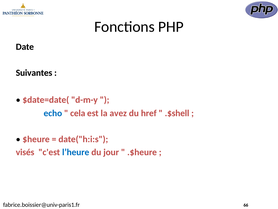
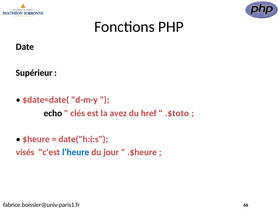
Suivantes: Suivantes -> Supérieur (34, 73)
echo colour: blue -> black (53, 113)
cela: cela -> clés (78, 113)
.$shell: .$shell -> .$toto (177, 113)
